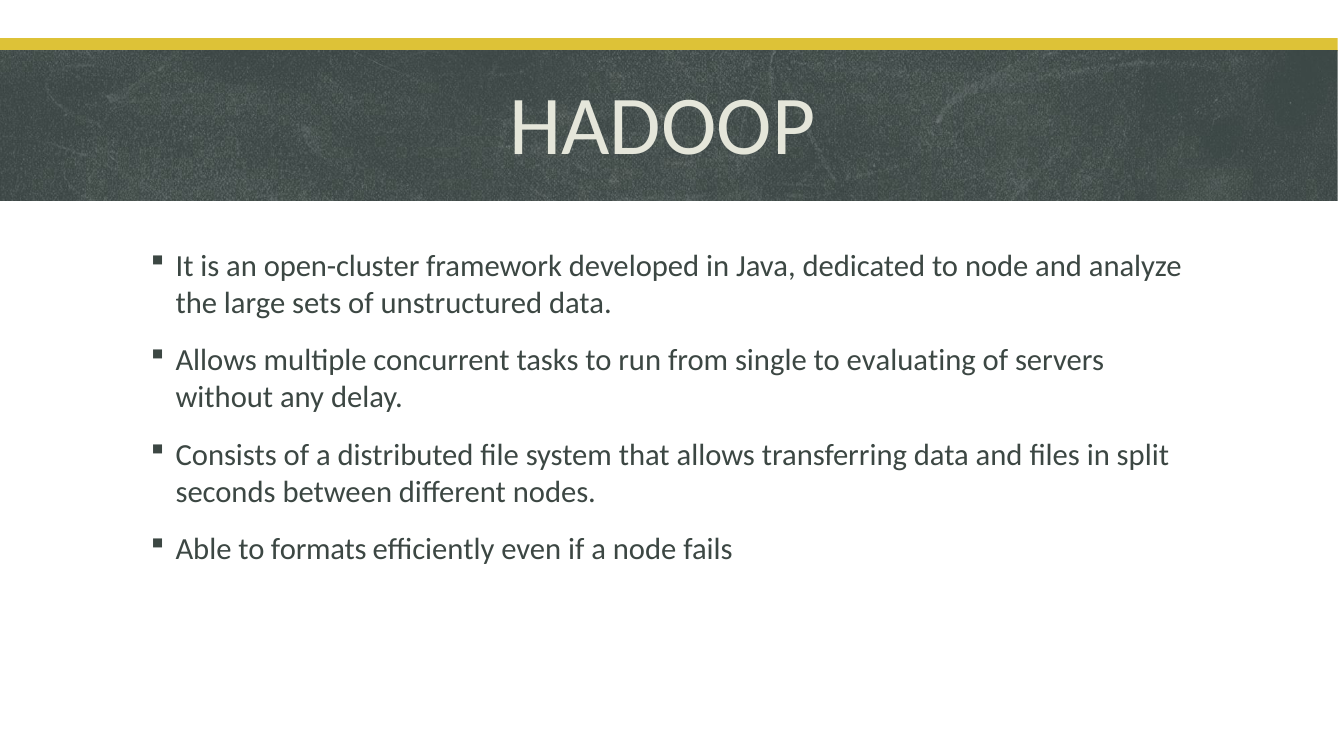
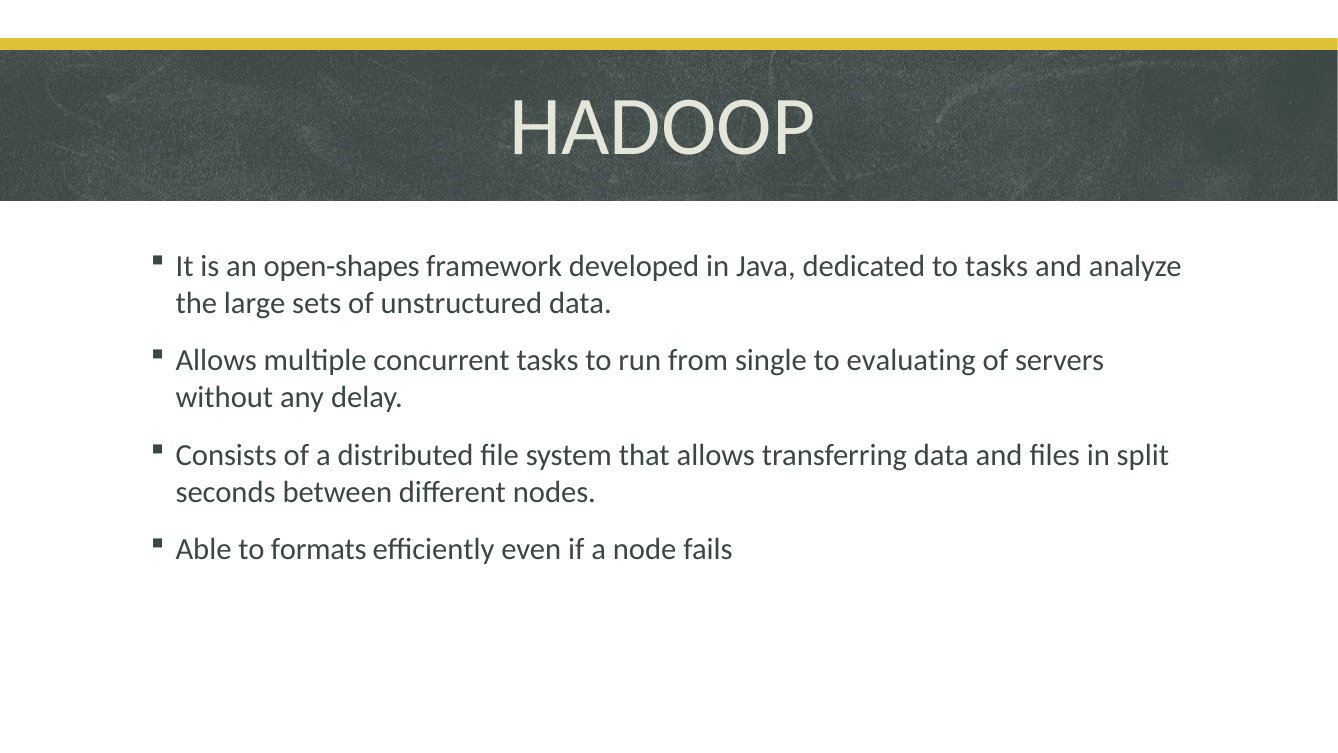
open-cluster: open-cluster -> open-shapes (342, 266)
to node: node -> tasks (997, 266)
